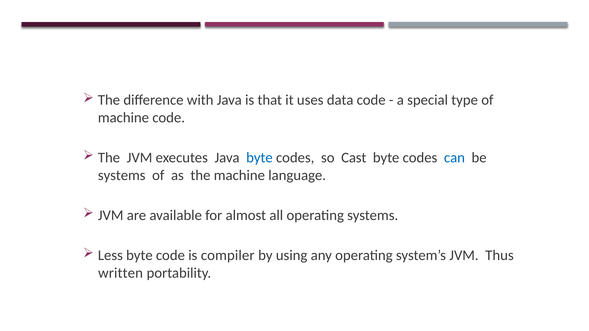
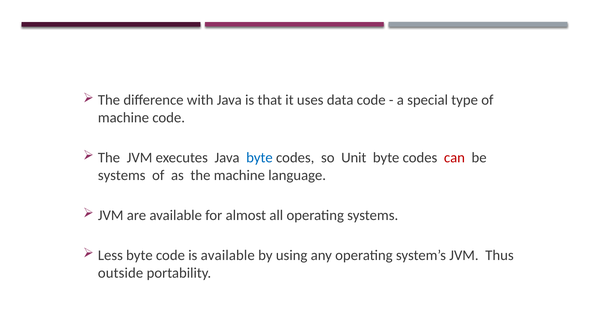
Cast: Cast -> Unit (354, 158)
can colour: blue -> red (454, 158)
is compiler: compiler -> available (228, 256)
written: written -> outside (121, 273)
